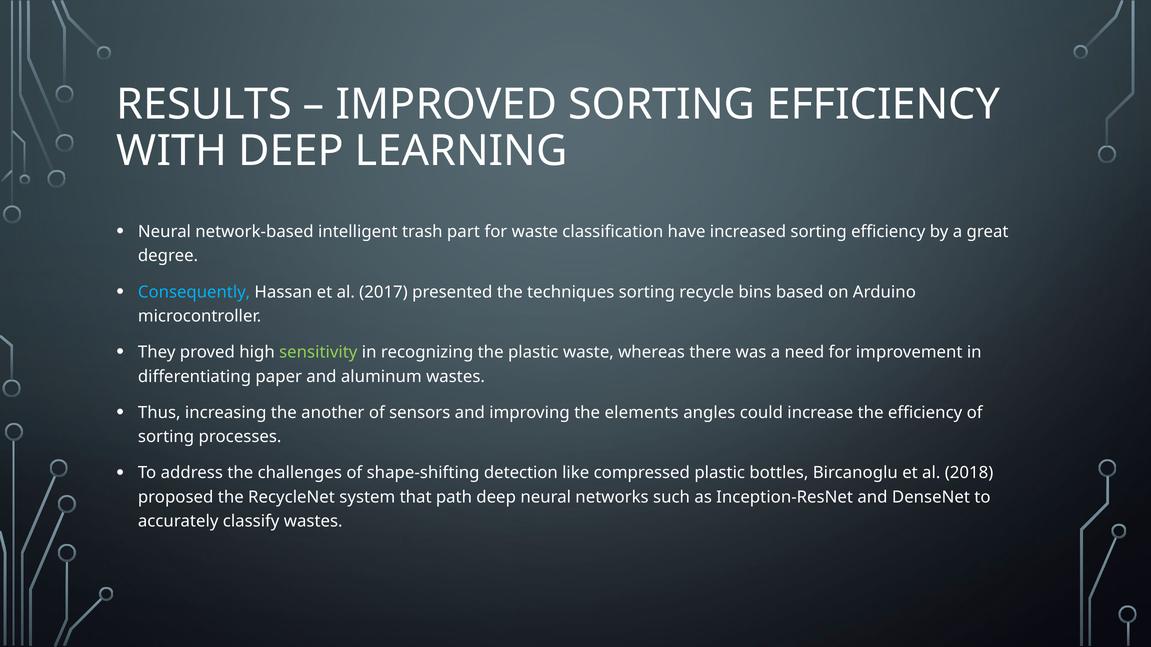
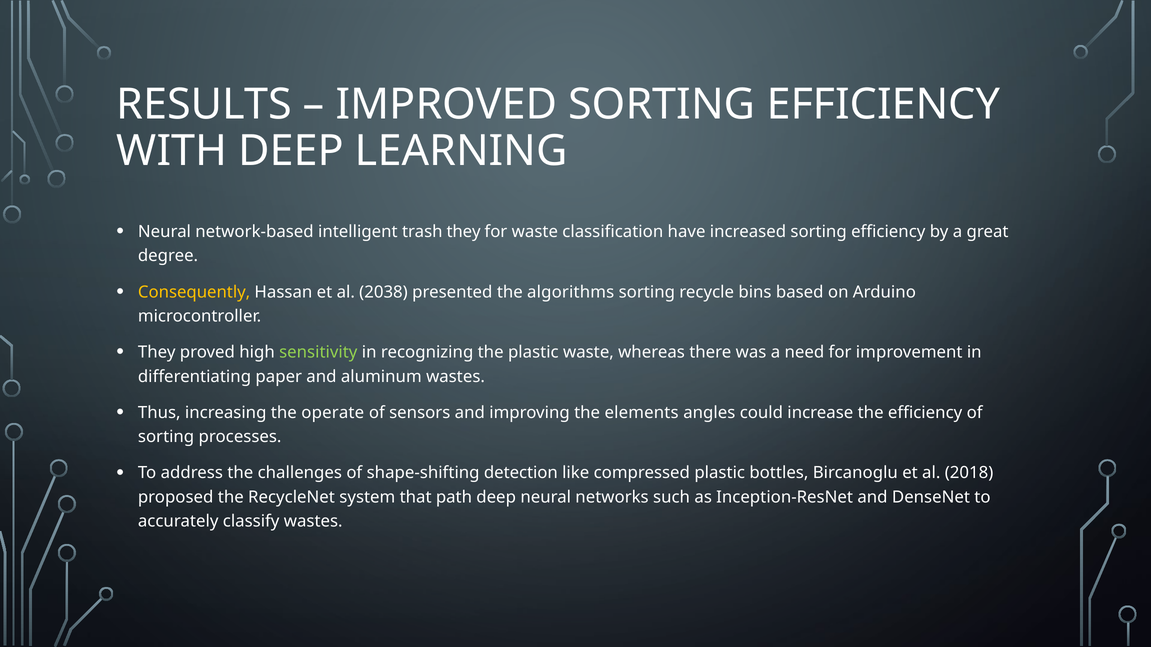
trash part: part -> they (464, 232)
Consequently colour: light blue -> yellow (194, 292)
2017: 2017 -> 2038 (383, 292)
techniques: techniques -> algorithms (571, 292)
another: another -> operate (333, 413)
